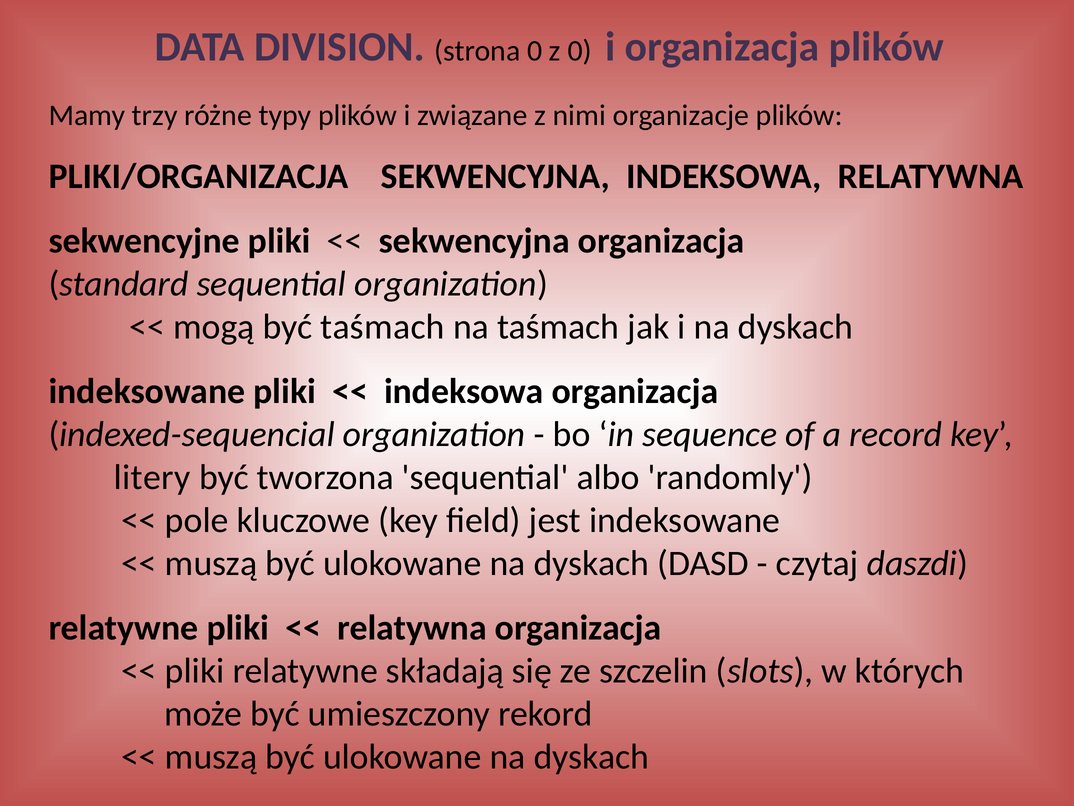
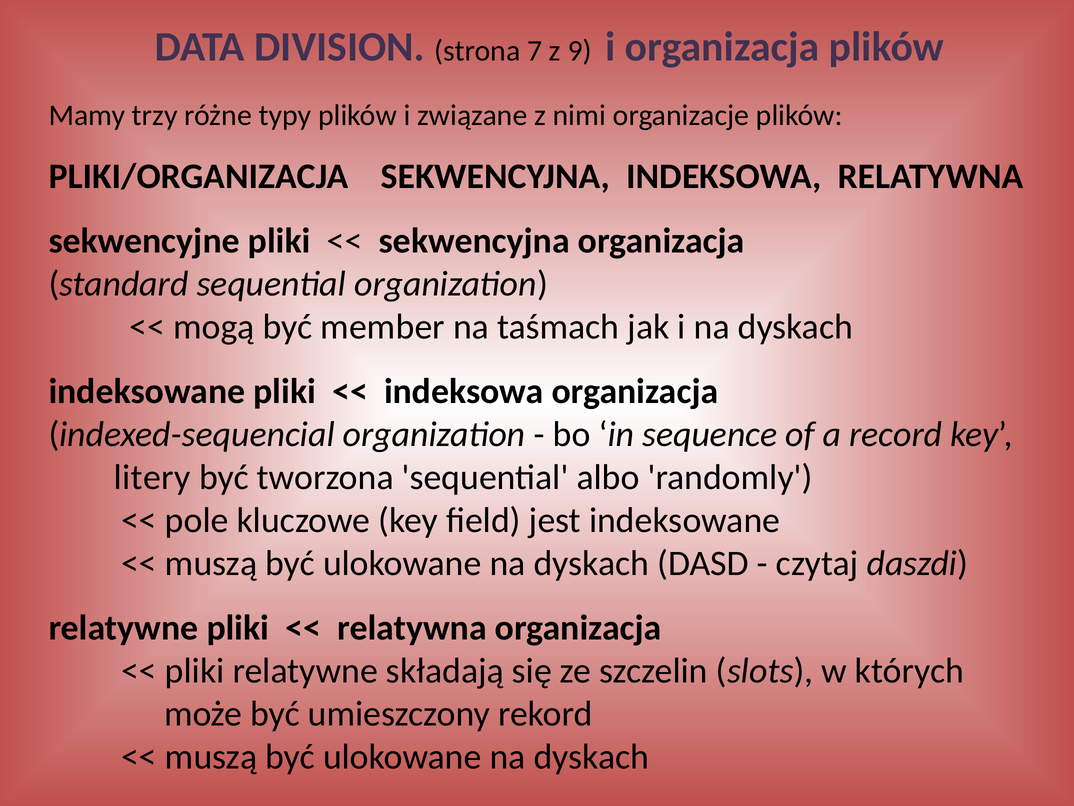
strona 0: 0 -> 7 (535, 51)
z 0: 0 -> 9 (580, 51)
być taśmach: taśmach -> member (383, 327)
